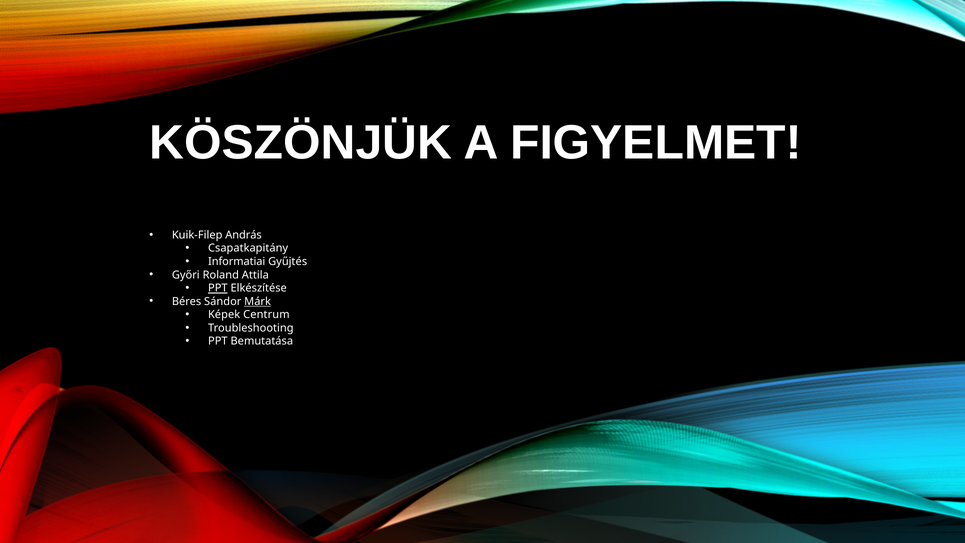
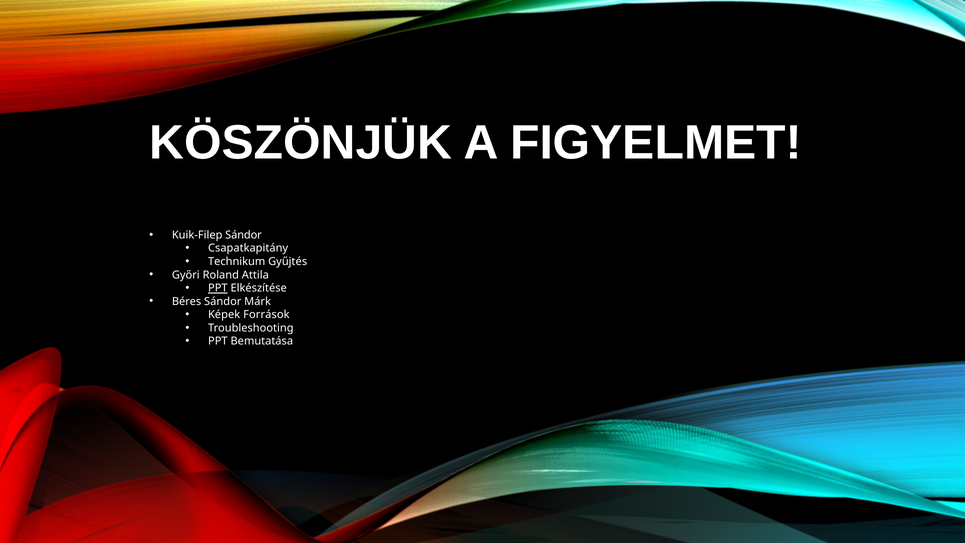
Kuik-Filep András: András -> Sándor (244, 235)
Informatiai: Informatiai -> Technikum (237, 262)
Márk underline: present -> none (258, 301)
Centrum: Centrum -> Források (266, 315)
